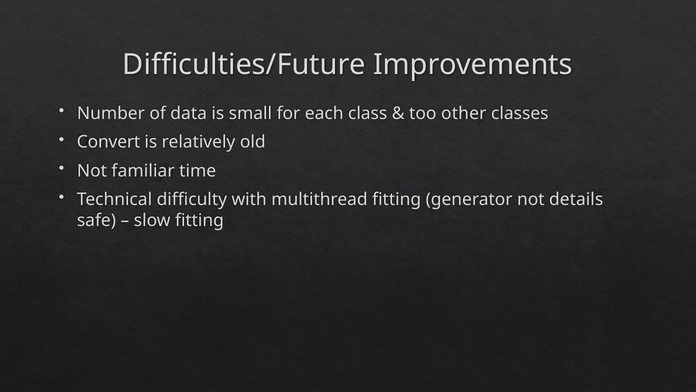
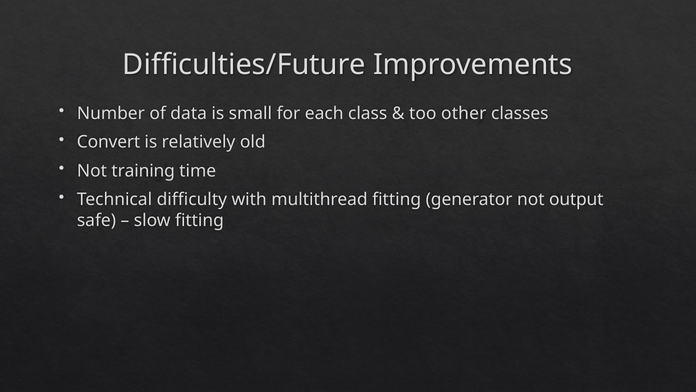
familiar: familiar -> training (143, 171)
details: details -> output (576, 199)
